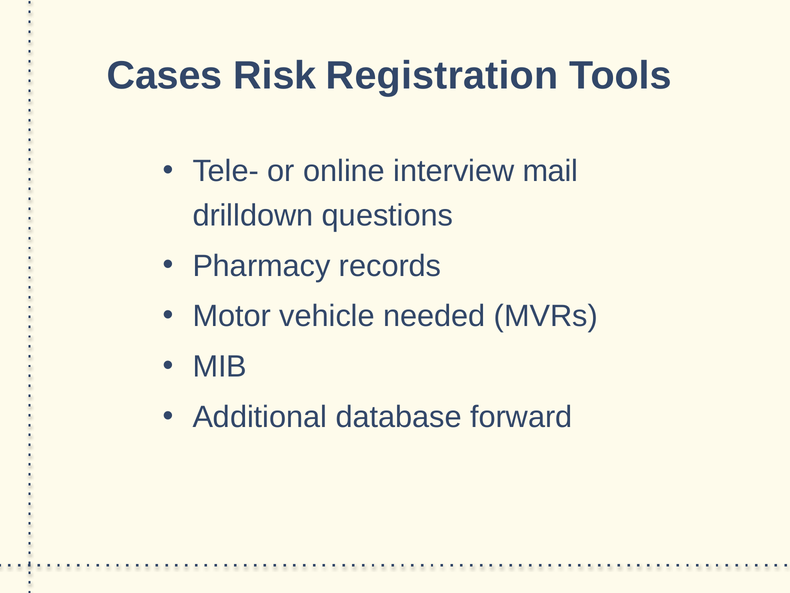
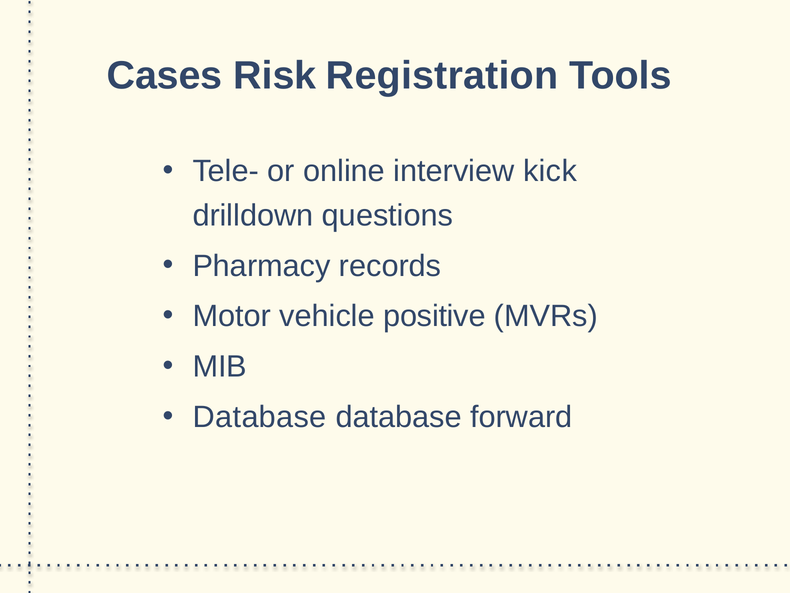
mail: mail -> kick (550, 171)
needed: needed -> positive (434, 316)
Additional: Additional -> Database (260, 417)
